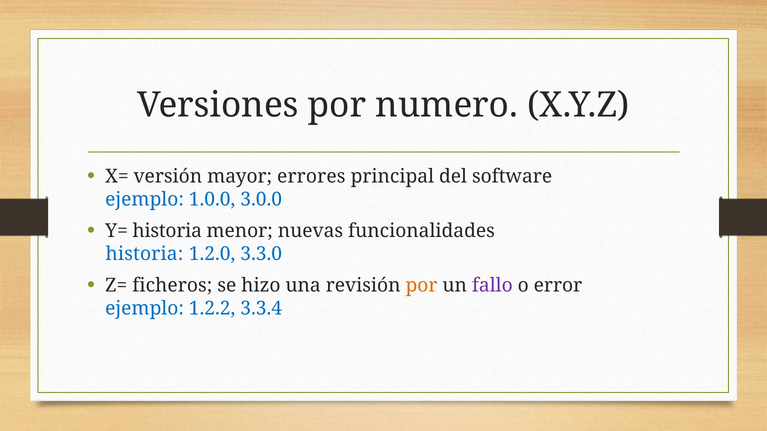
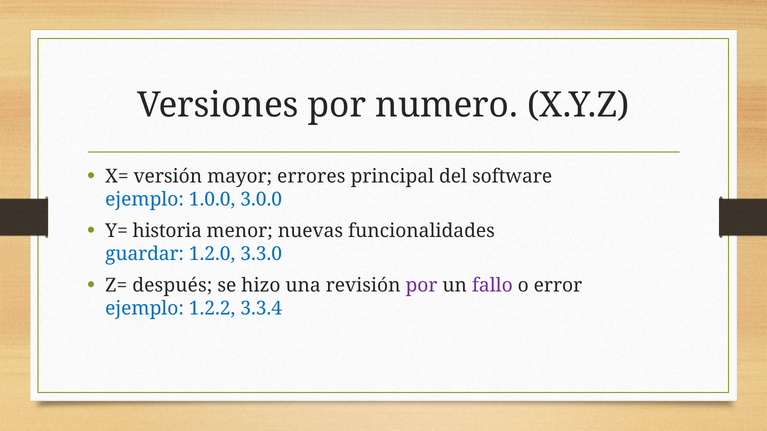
historia: historia -> guardar (145, 254)
ficheros: ficheros -> después (172, 286)
por colour: orange -> purple (422, 286)
